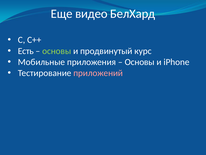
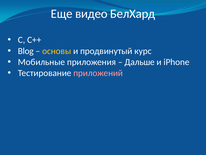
Есть: Есть -> Blog (26, 51)
основы colour: light green -> yellow (57, 51)
Основы: Основы -> Дальше (140, 62)
